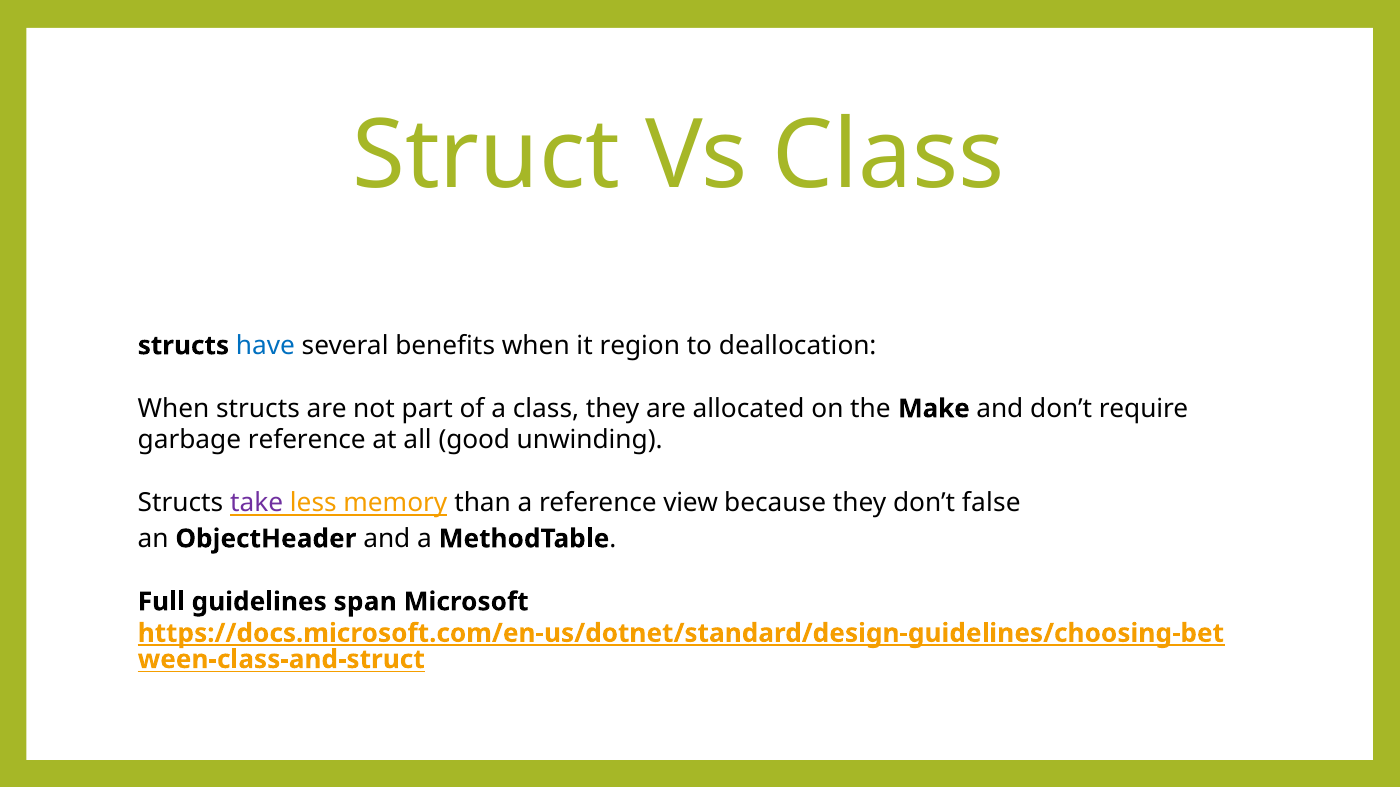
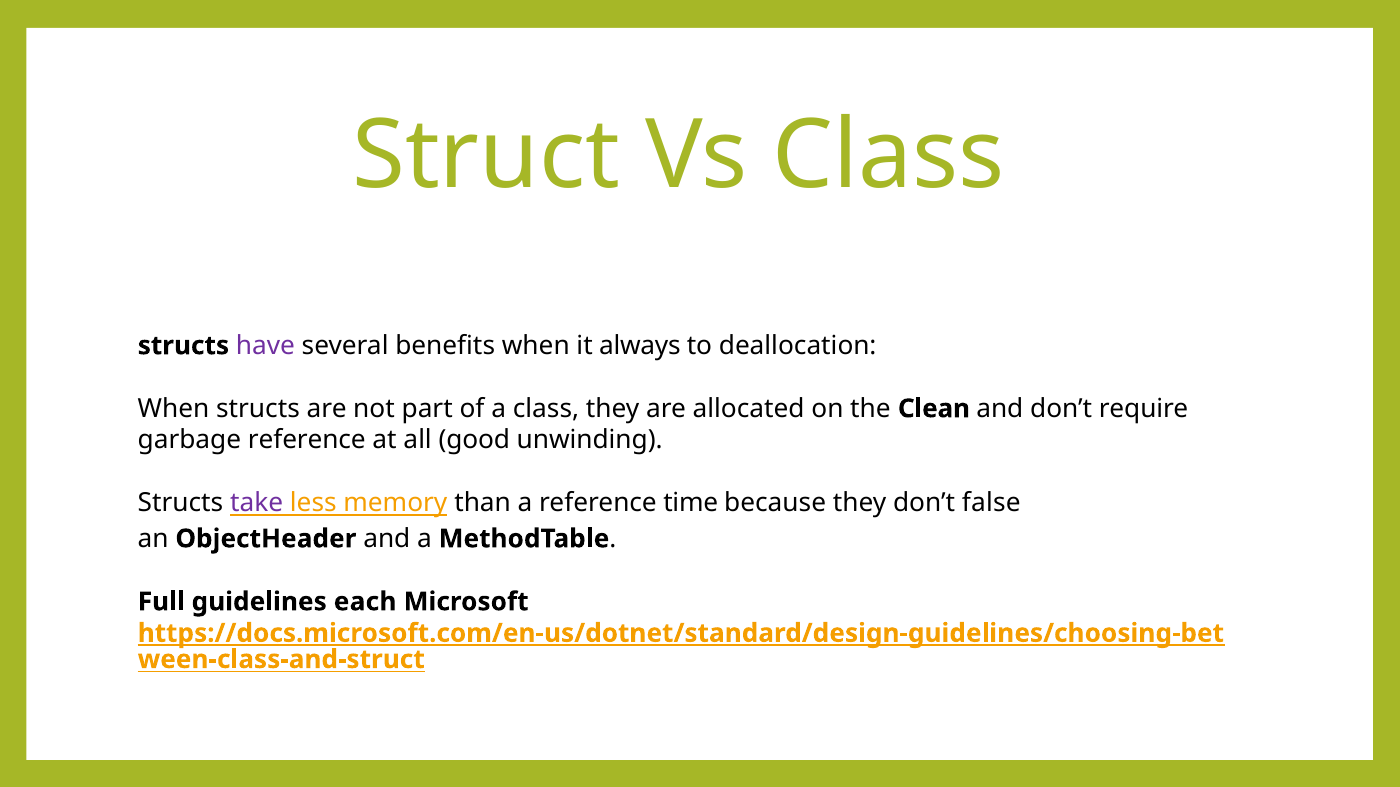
have colour: blue -> purple (265, 346)
region: region -> always (640, 346)
Make: Make -> Clean (934, 409)
view: view -> time (691, 503)
span: span -> each (365, 602)
